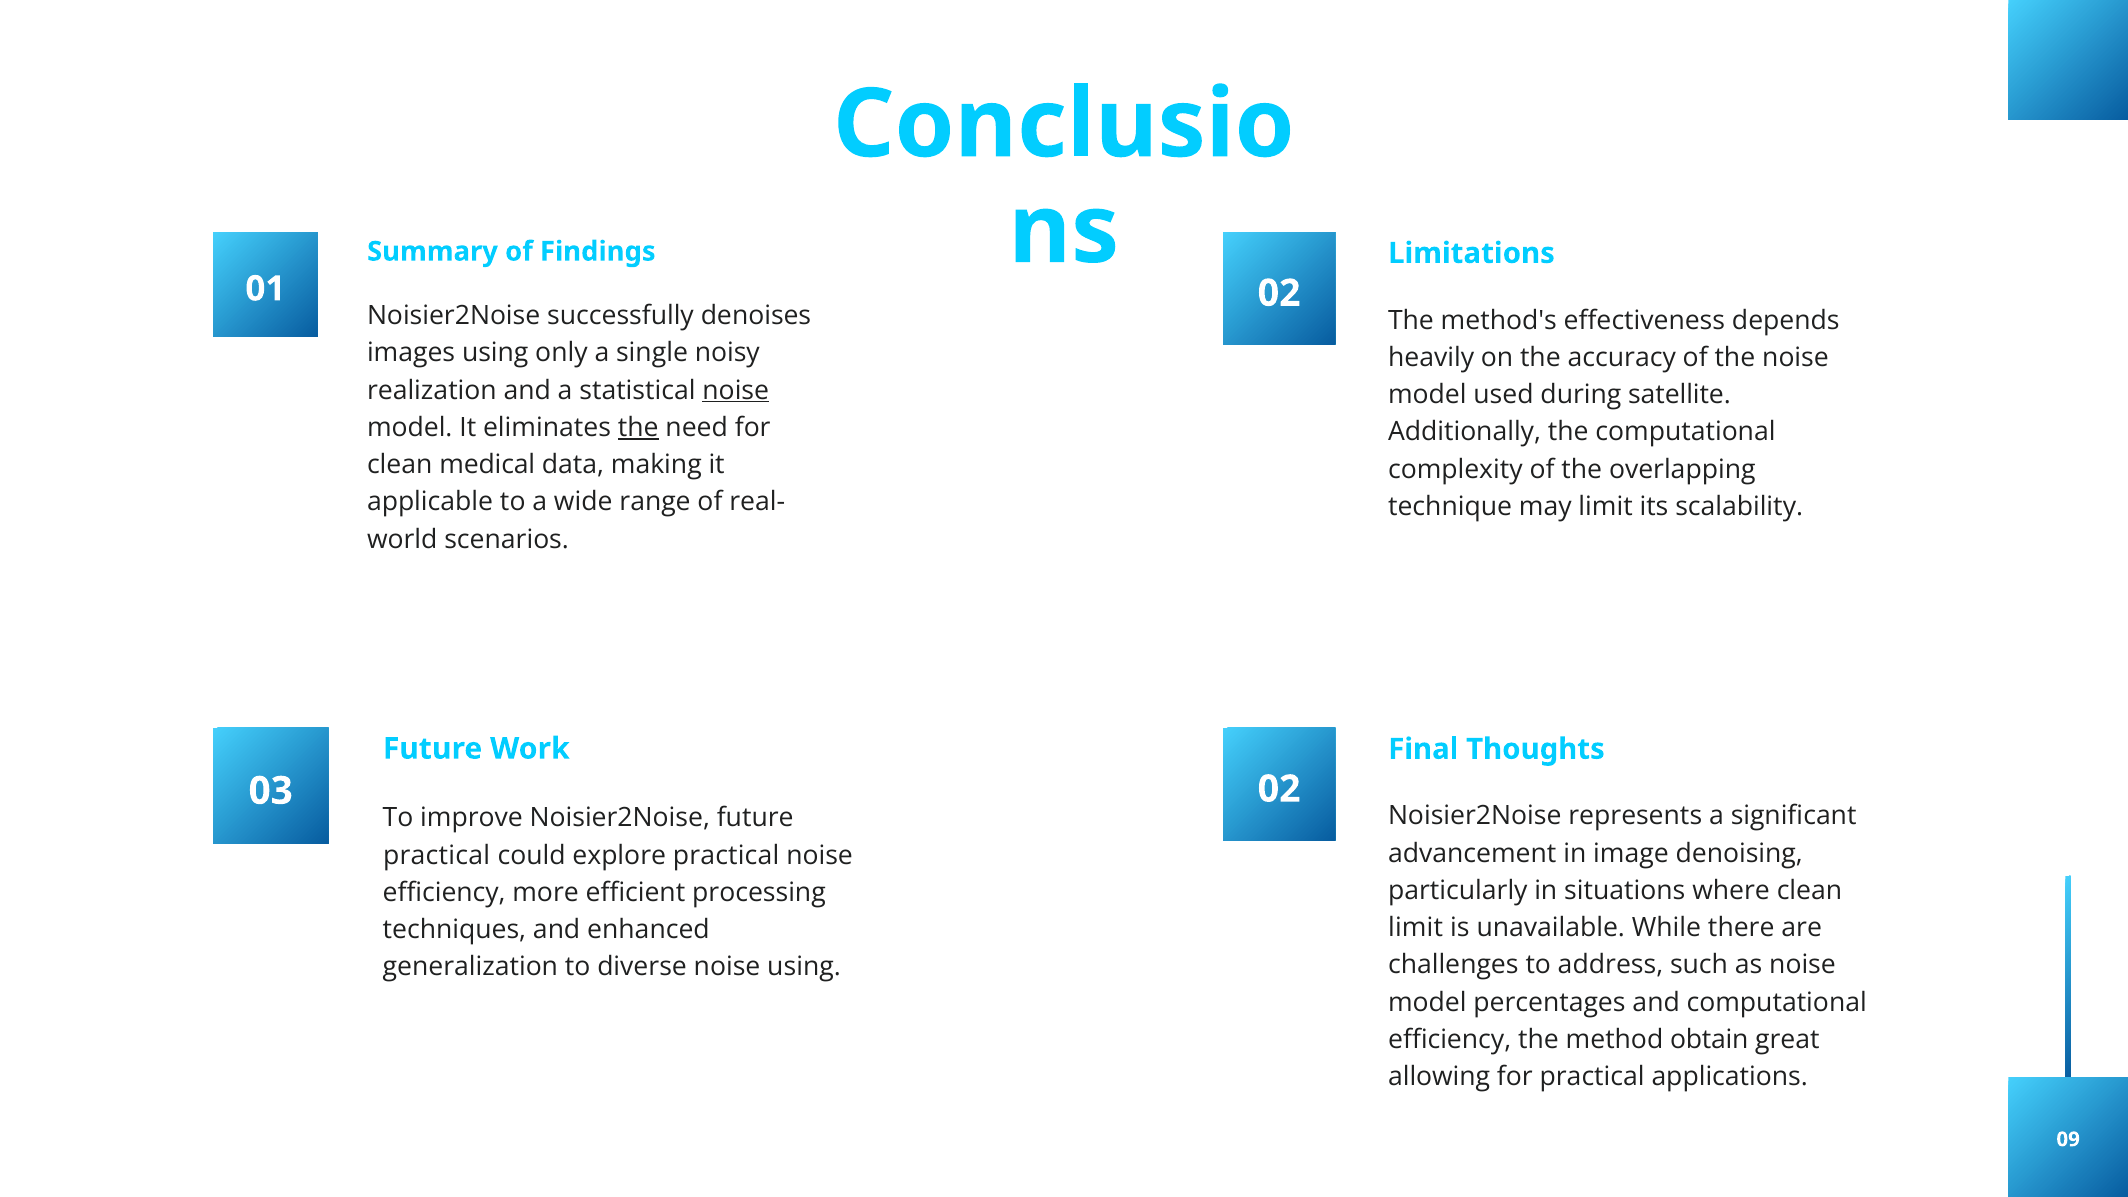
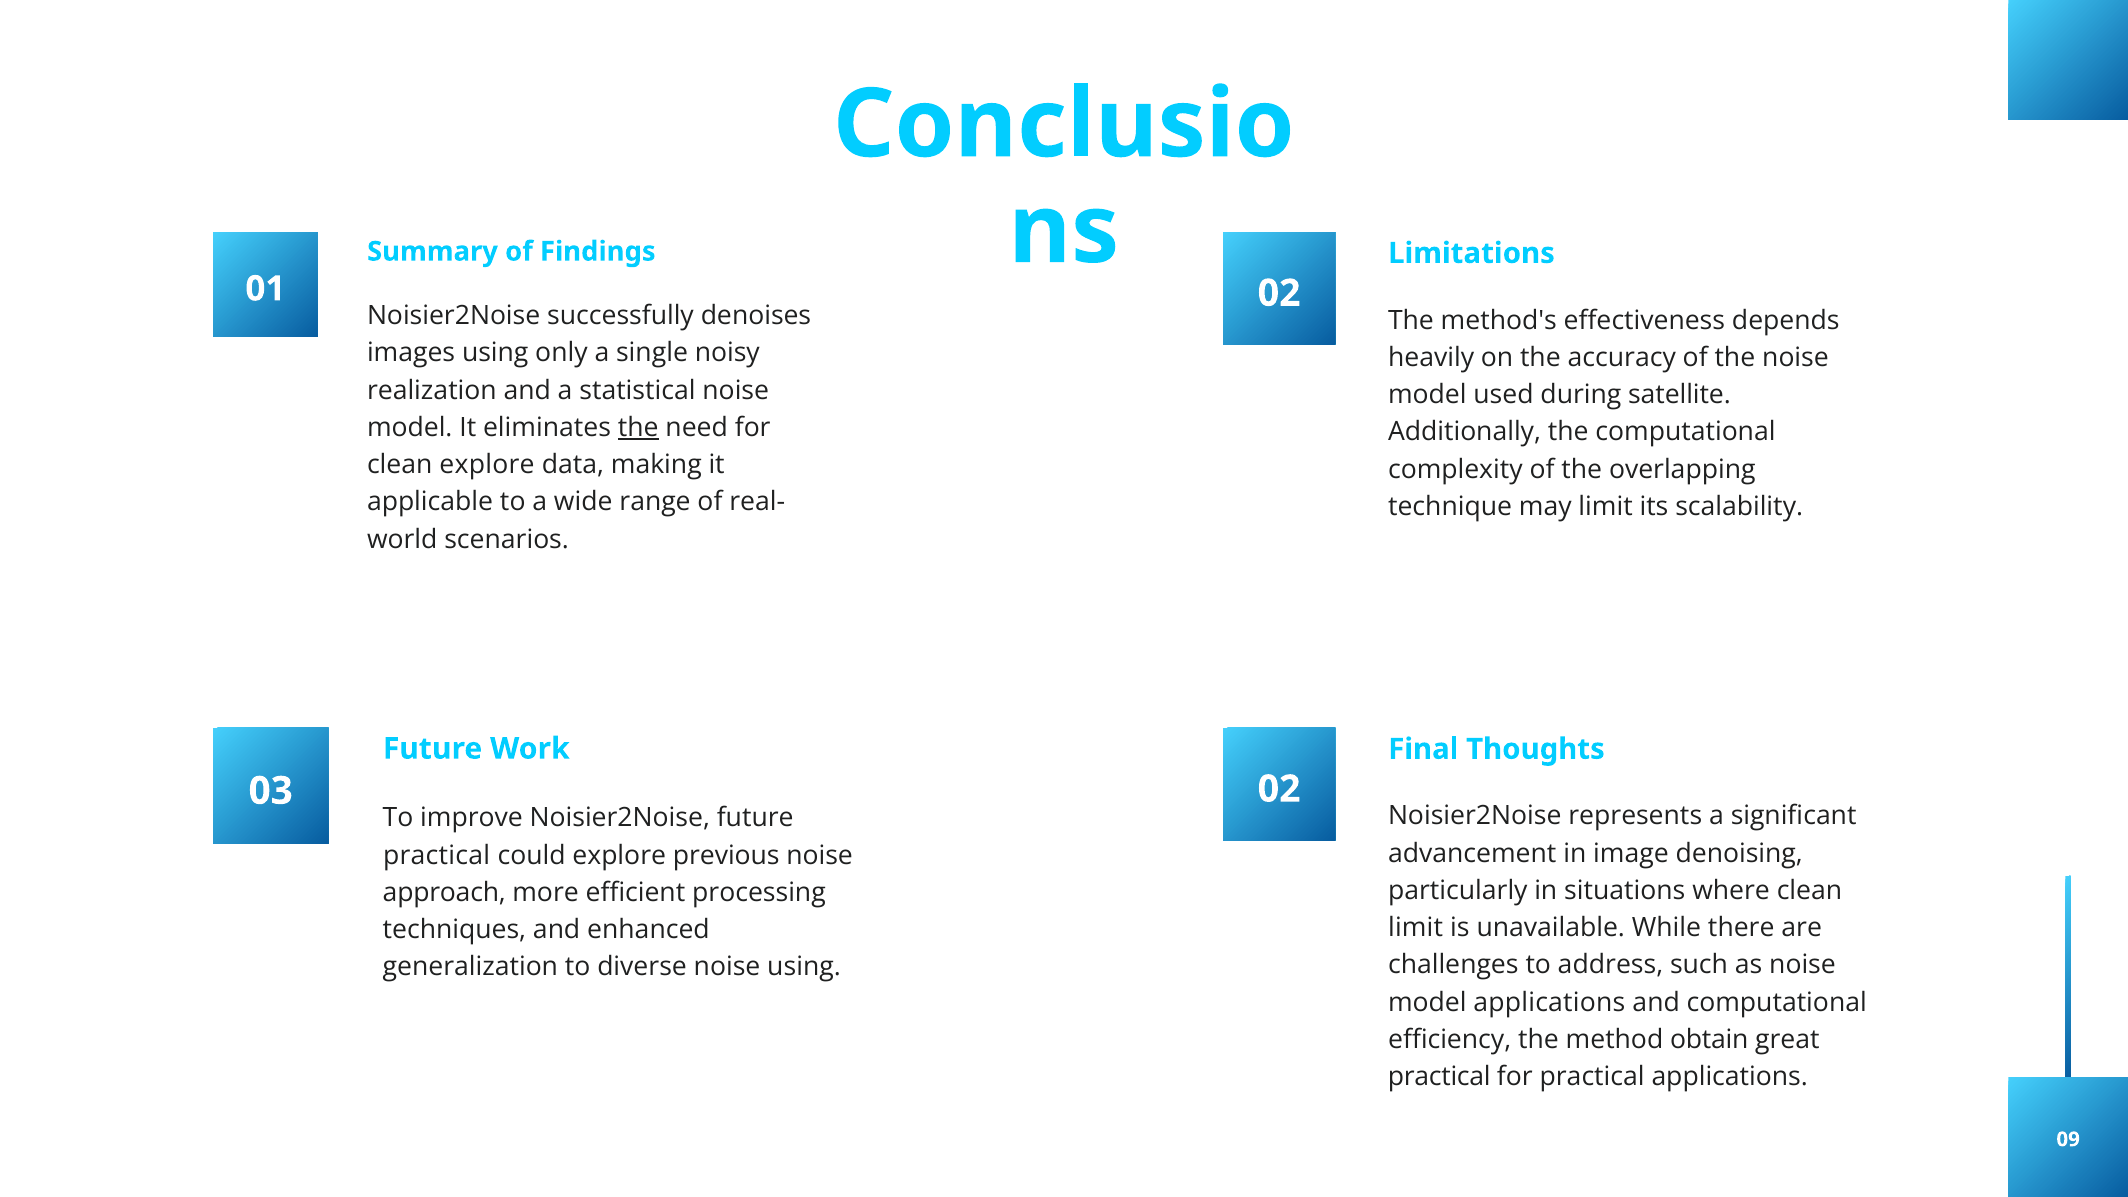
noise underline: present -> none (736, 390)
clean medical: medical -> explore (487, 465)
explore practical: practical -> previous (726, 855)
efficiency: efficiency -> approach (444, 893)
model percentages: percentages -> applications (1549, 1002)
allowing: allowing -> practical (1439, 1077)
